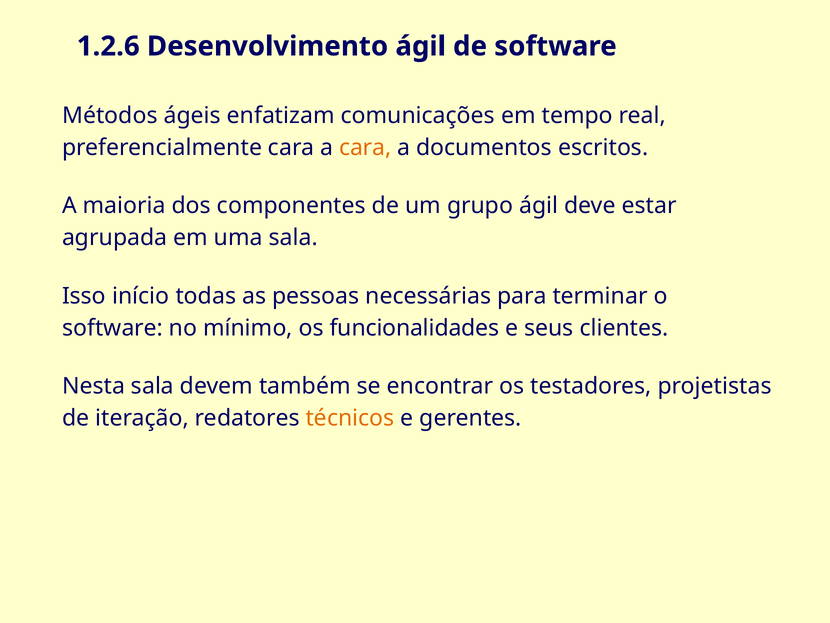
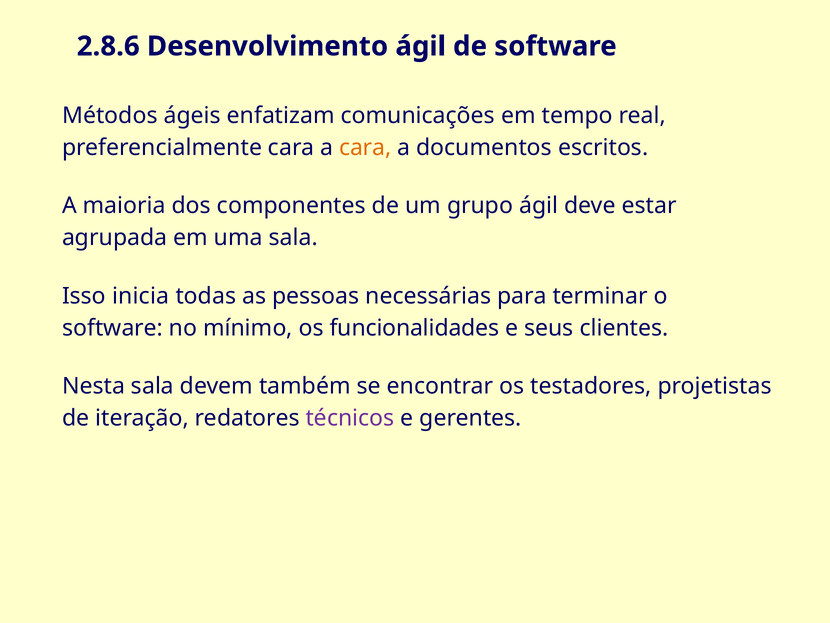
1.2.6: 1.2.6 -> 2.8.6 (108, 46)
início: início -> inicia (141, 296)
técnicos colour: orange -> purple (350, 418)
